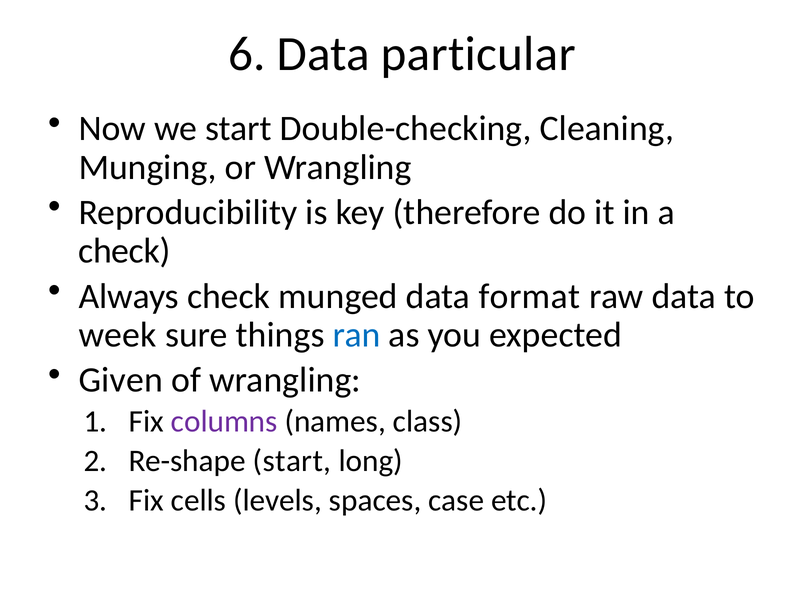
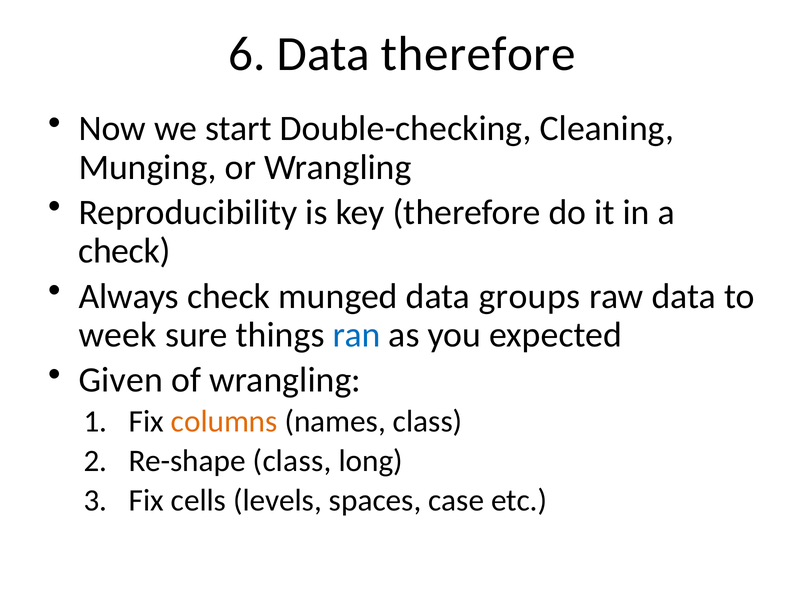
Data particular: particular -> therefore (478, 54)
format: format -> groups (529, 296)
columns colour: purple -> orange (224, 421)
Re-shape start: start -> class (292, 461)
